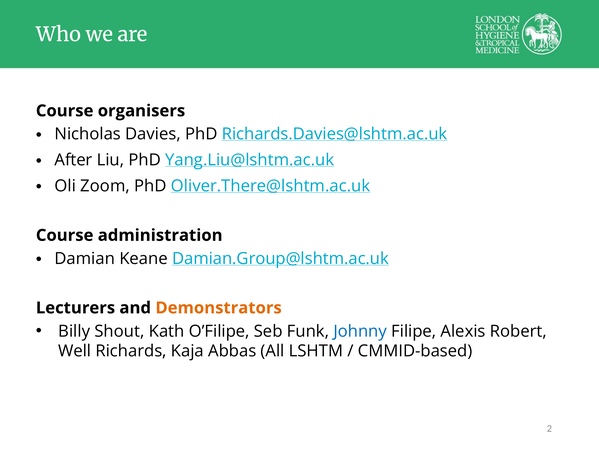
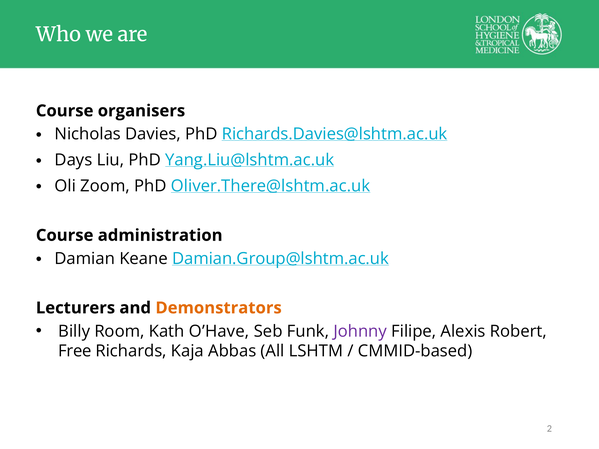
After: After -> Days (73, 160)
Shout: Shout -> Room (119, 331)
O’Filipe: O’Filipe -> O’Have (219, 331)
Johnny colour: blue -> purple (360, 331)
Well: Well -> Free (75, 351)
